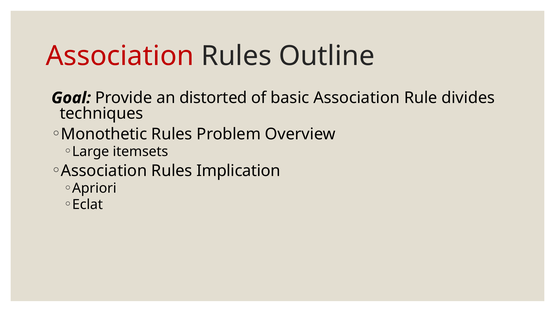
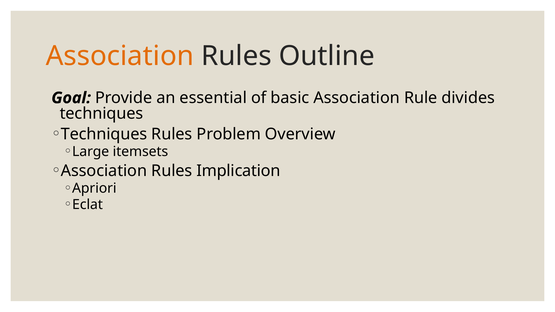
Association colour: red -> orange (120, 56)
distorted: distorted -> essential (213, 98)
Monothetic: Monothetic -> Techniques (104, 134)
